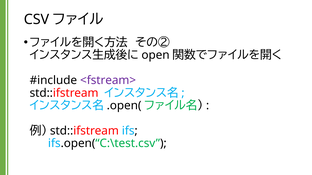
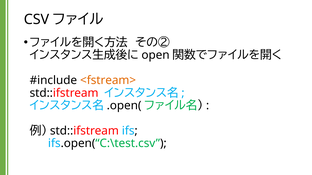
<fstream> colour: purple -> orange (108, 81)
